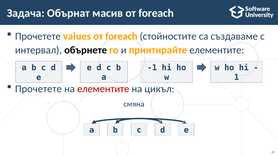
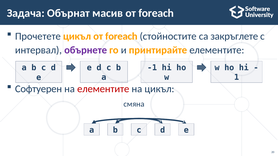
Прочетете values: values -> цикъл (77, 36)
създаваме: създаваме -> закръглете (234, 36)
обърнете colour: black -> purple (86, 50)
Прочетете: Прочетете -> Софтуерен (39, 89)
